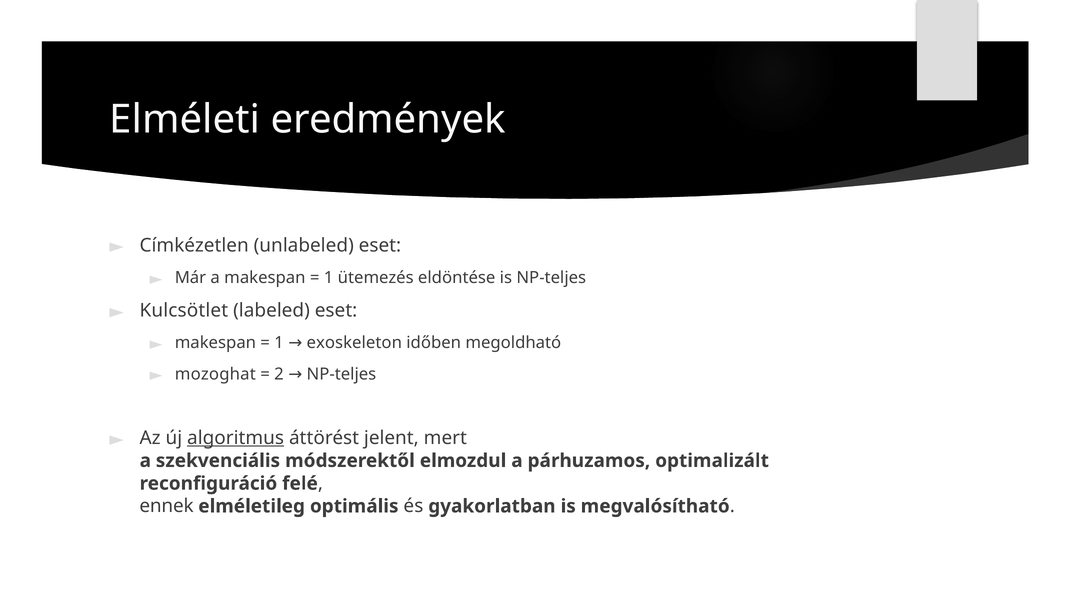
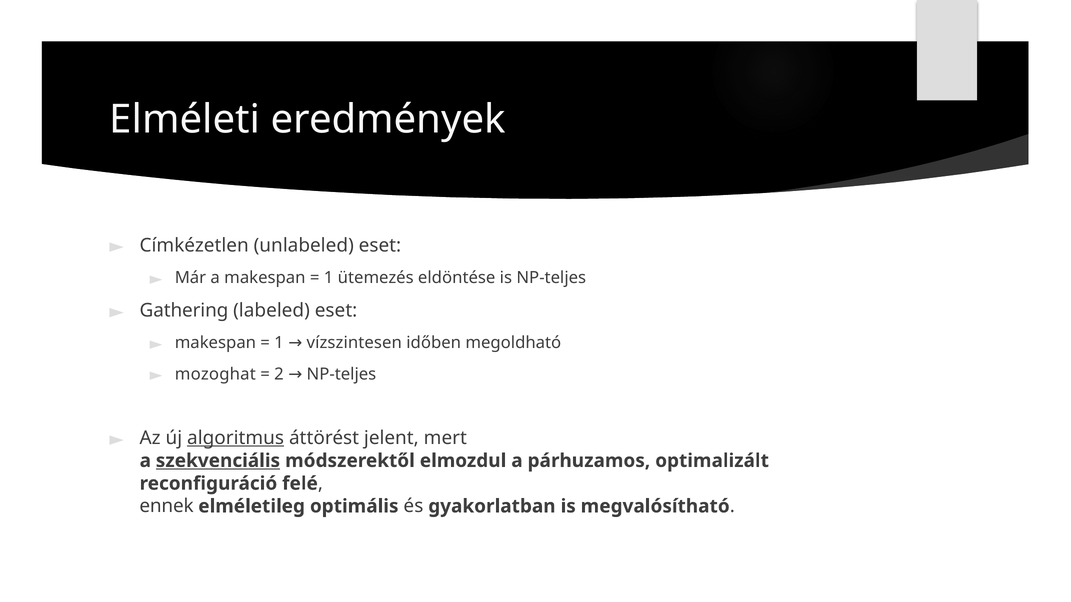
Kulcsötlet: Kulcsötlet -> Gathering (184, 311)
exoskeleton: exoskeleton -> vízszintesen (354, 343)
szekvenciális underline: none -> present (218, 461)
